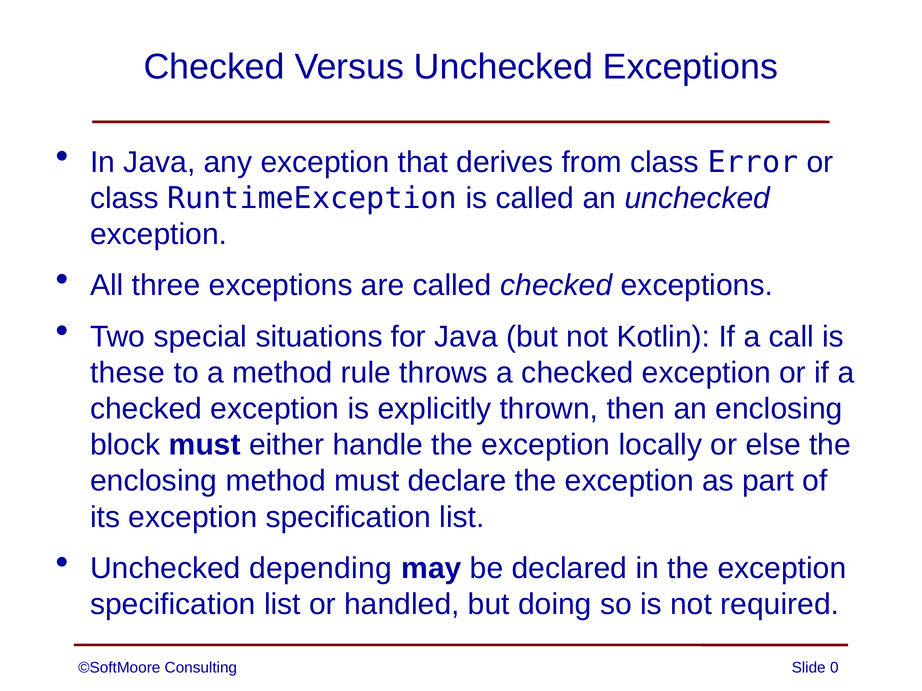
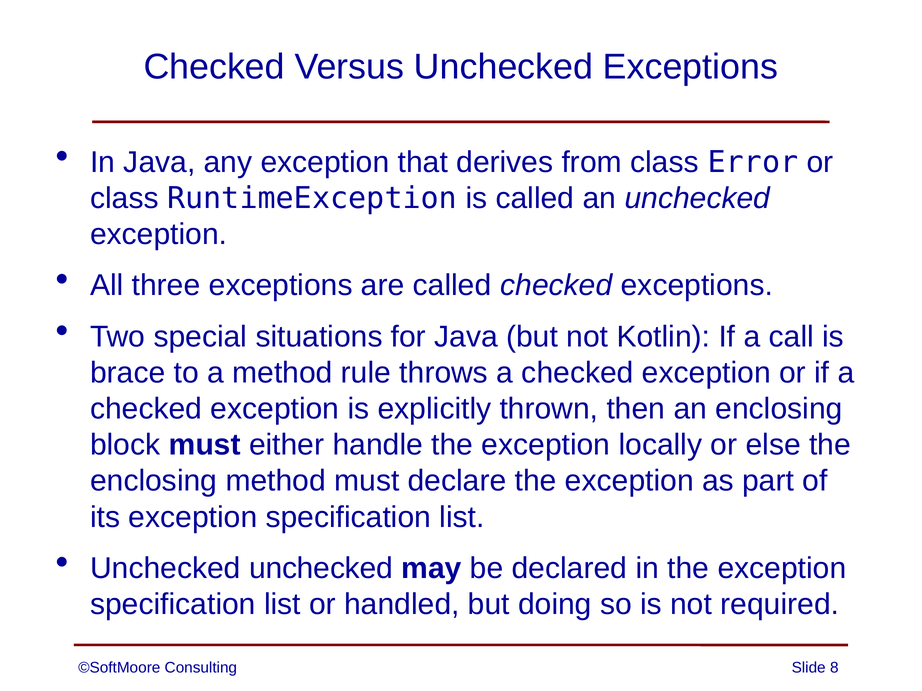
these: these -> brace (128, 373)
Unchecked depending: depending -> unchecked (321, 569)
0: 0 -> 8 (834, 668)
